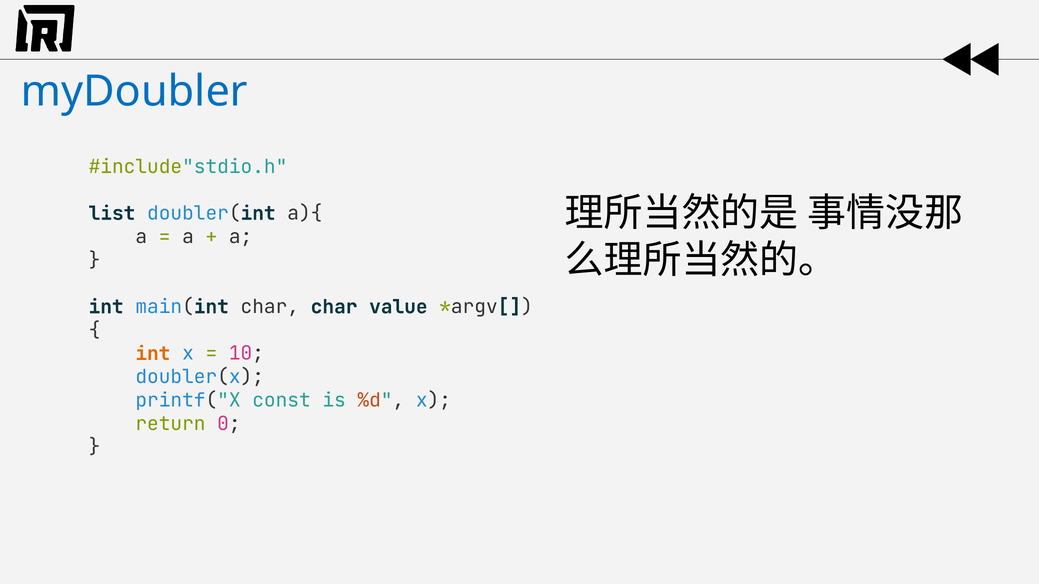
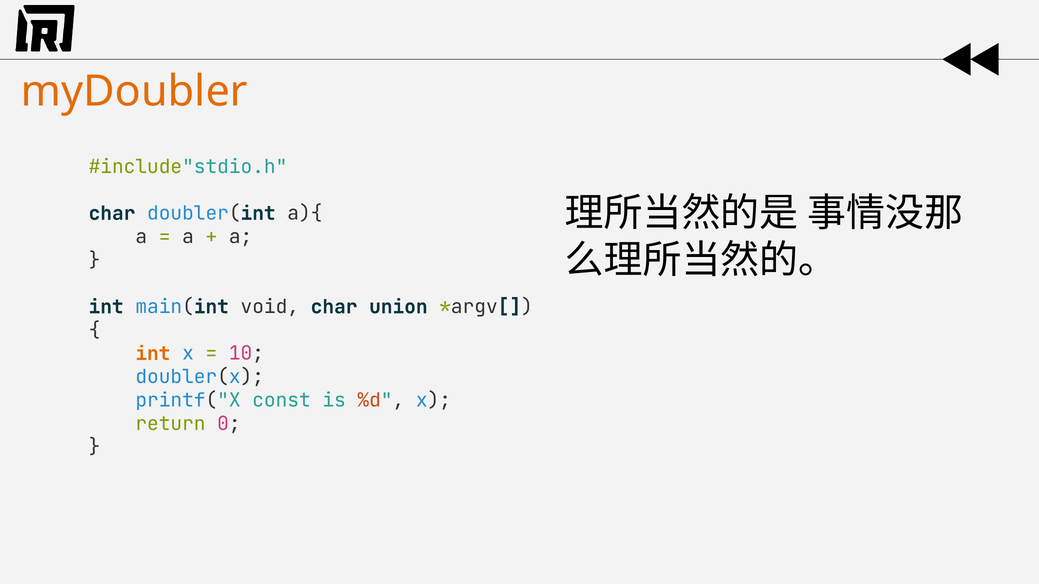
myDoubler colour: blue -> orange (134, 92)
list: list -> char (112, 214)
main(int char: char -> void (270, 307)
value: value -> union (398, 307)
